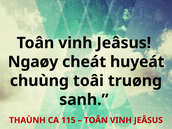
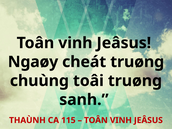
cheát huyeát: huyeát -> truøng (137, 62)
